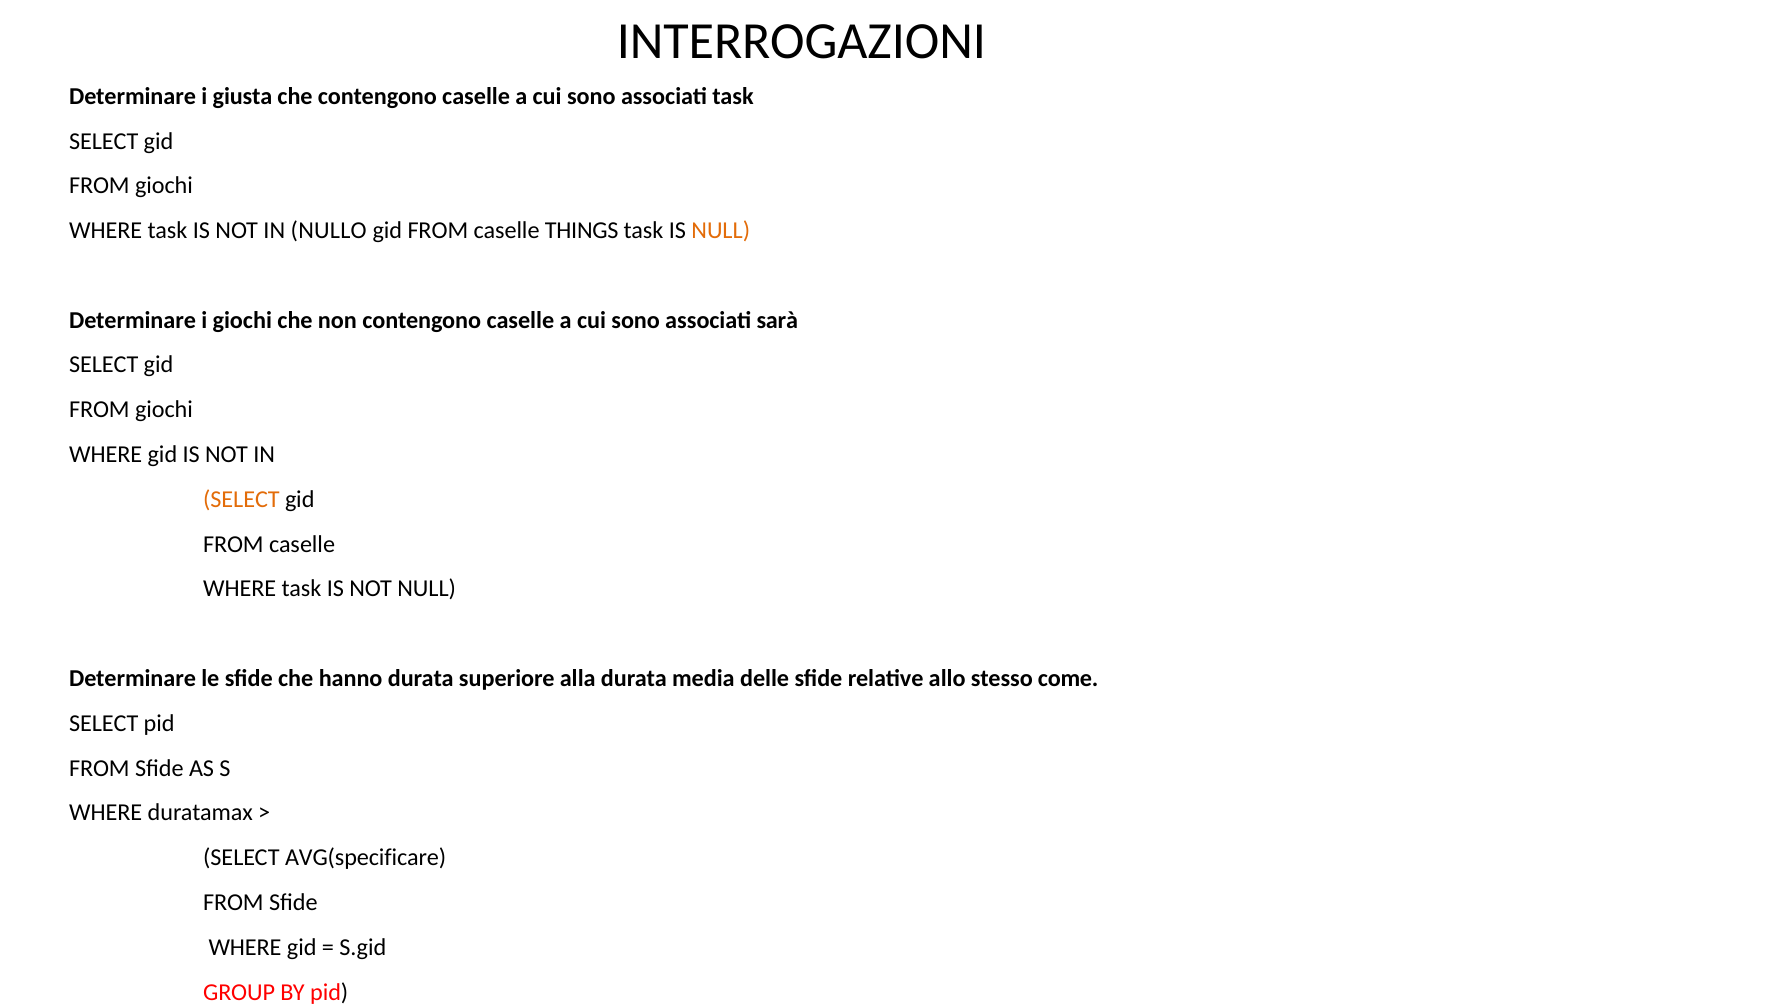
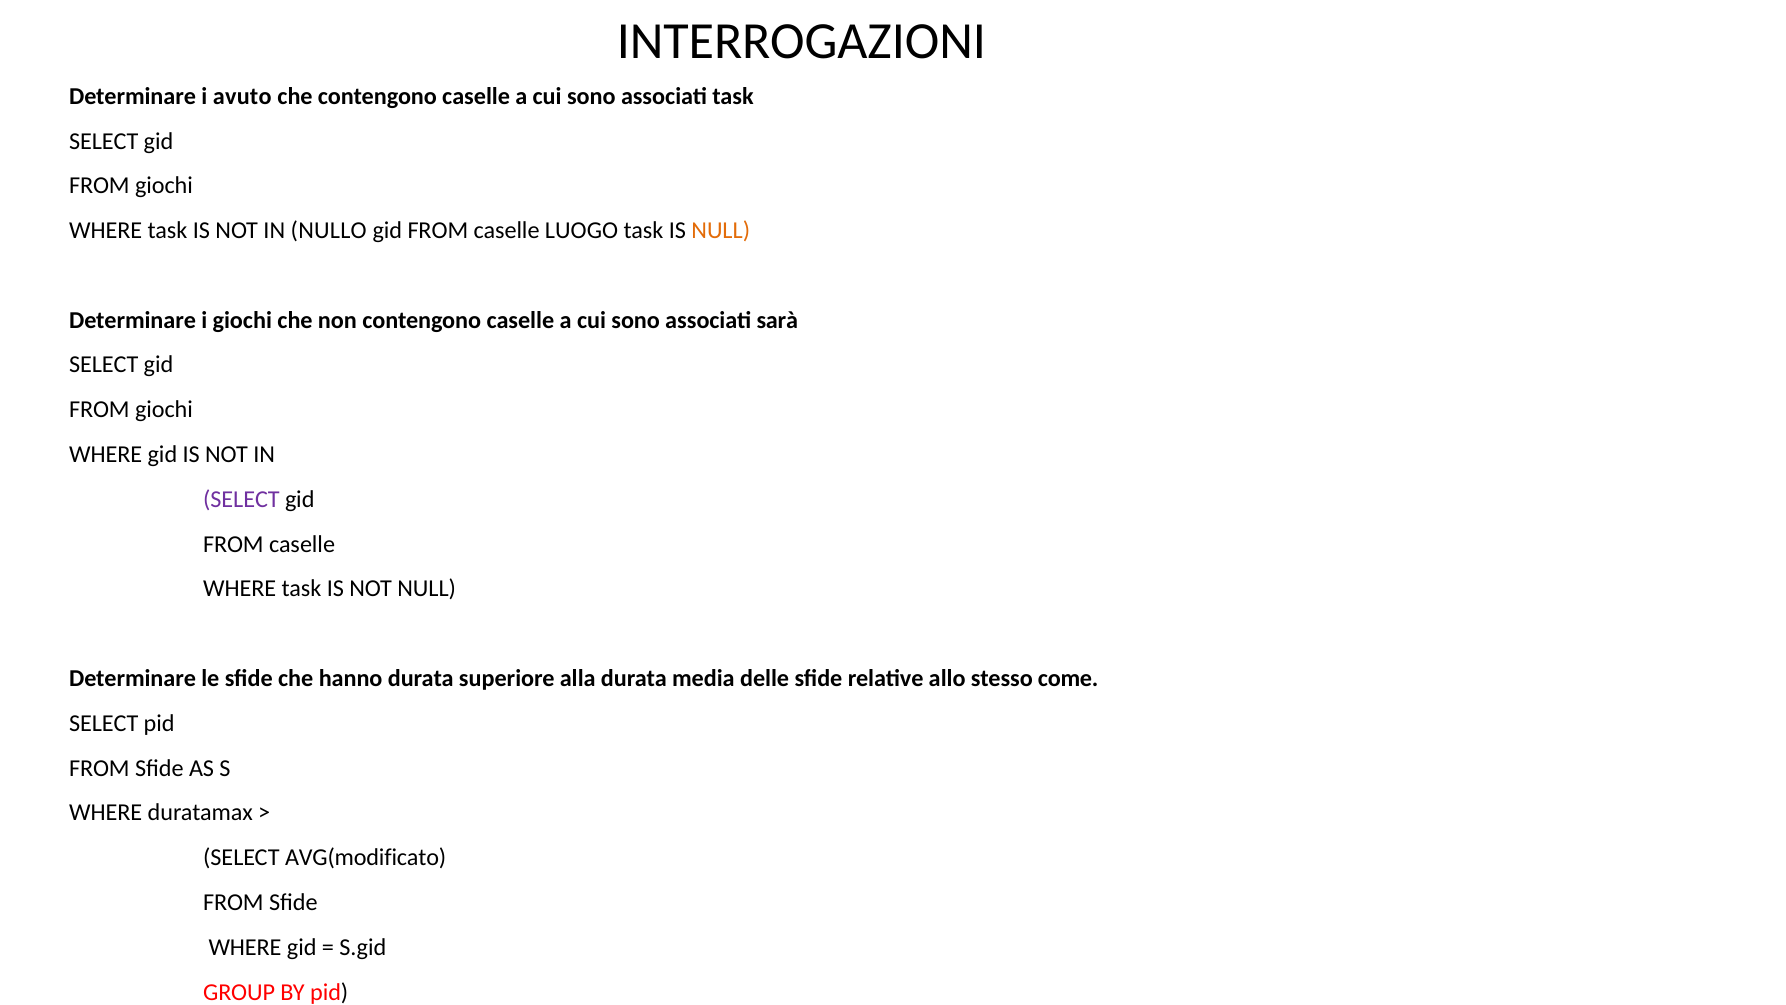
giusta: giusta -> avuto (242, 96)
THINGS: THINGS -> LUOGO (582, 231)
SELECT colour: orange -> purple (241, 499)
AVG(specificare: AVG(specificare -> AVG(modificato (366, 857)
